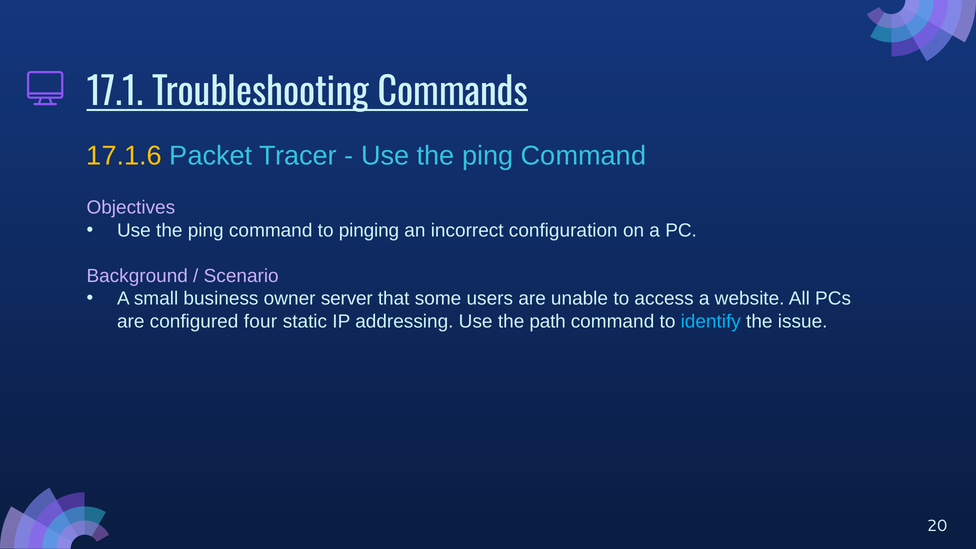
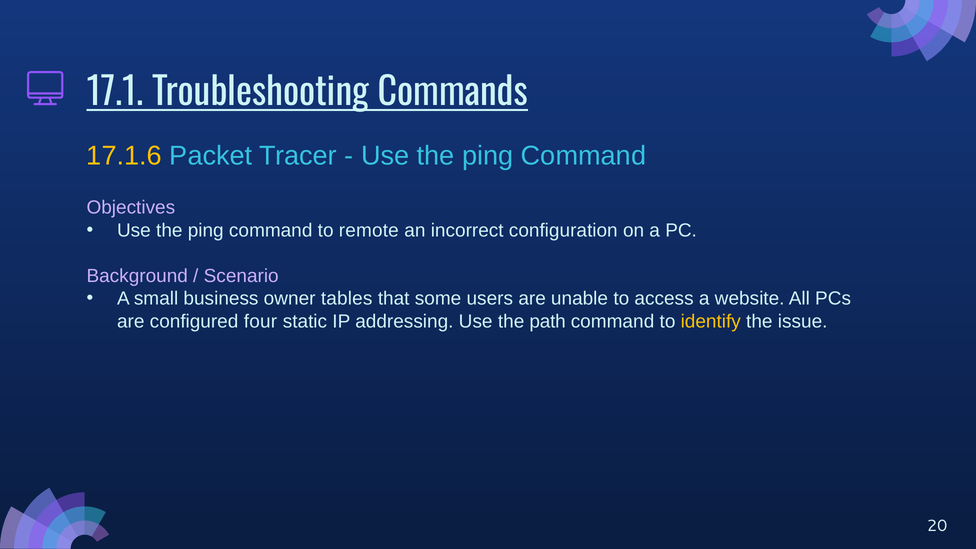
pinging: pinging -> remote (369, 230)
server: server -> tables (347, 299)
identify colour: light blue -> yellow (711, 321)
